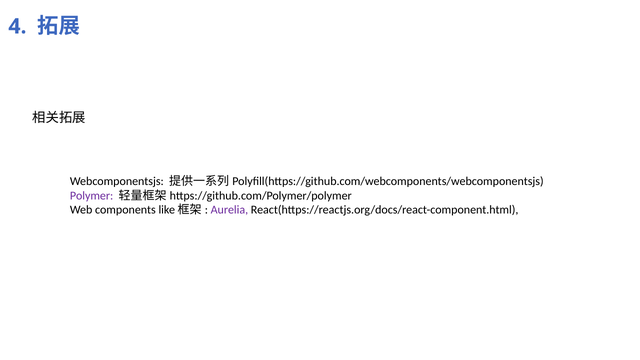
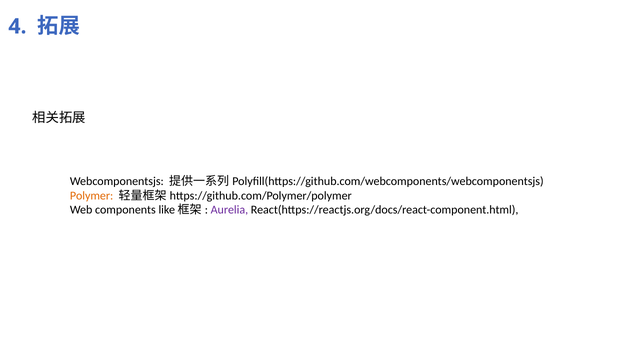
Polymer colour: purple -> orange (92, 196)
